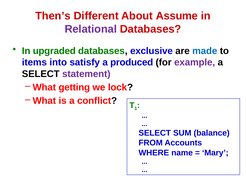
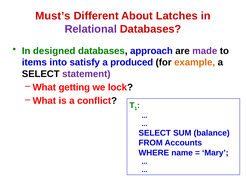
Then’s: Then’s -> Must’s (53, 16)
Assume: Assume -> Latches (177, 16)
upgraded: upgraded -> designed (54, 51)
exclusive: exclusive -> approach (151, 51)
made colour: blue -> purple (205, 51)
example colour: purple -> orange (195, 62)
